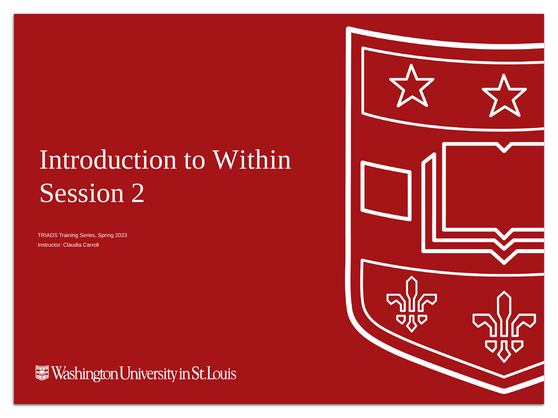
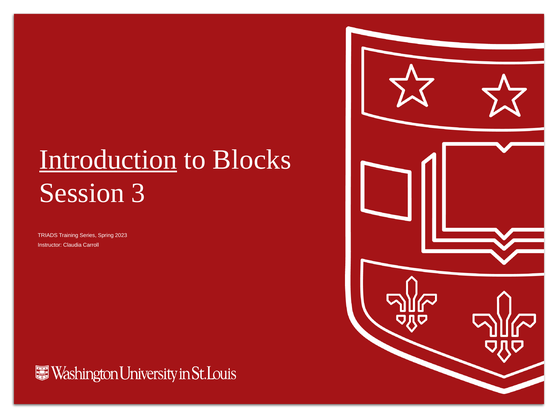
Introduction underline: none -> present (108, 160)
Within: Within -> Blocks (252, 160)
2: 2 -> 3 (138, 193)
